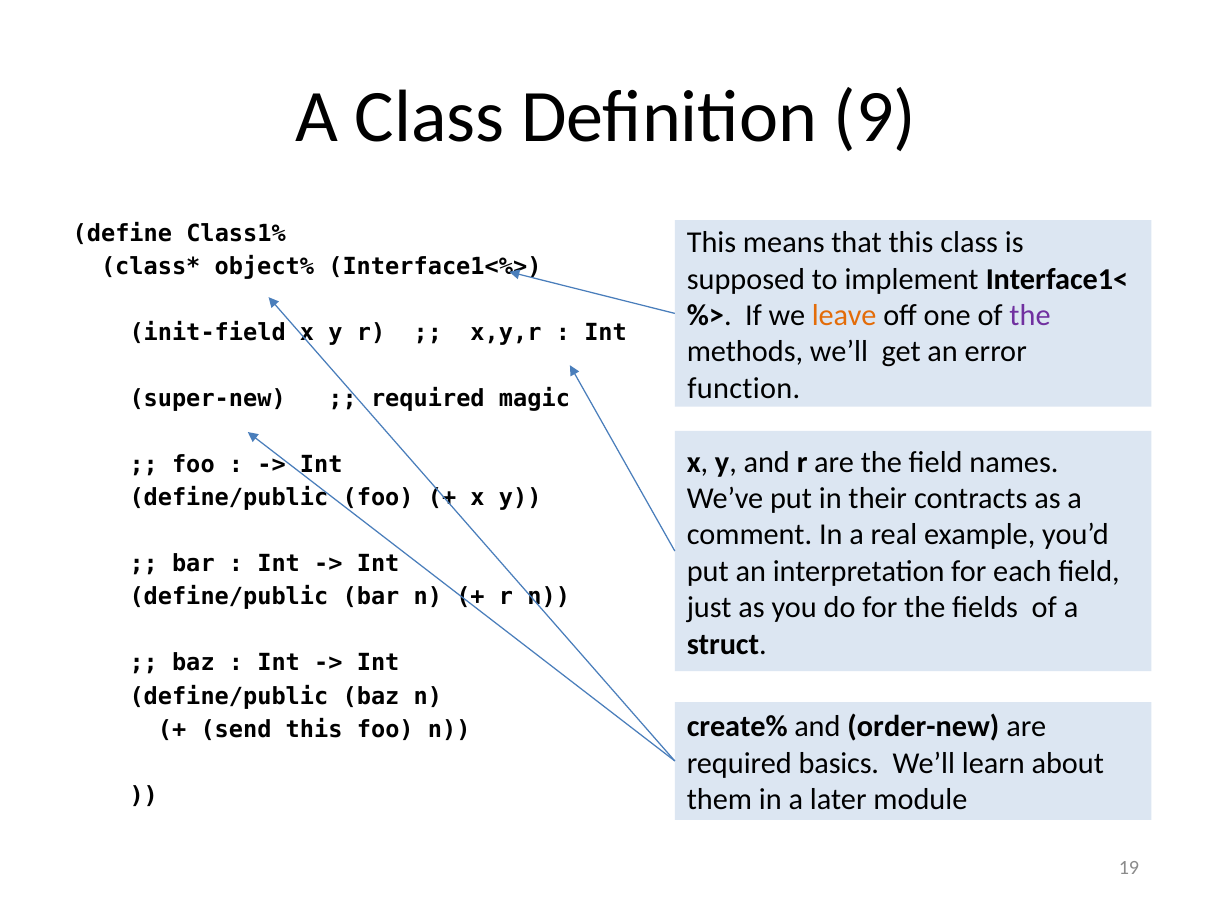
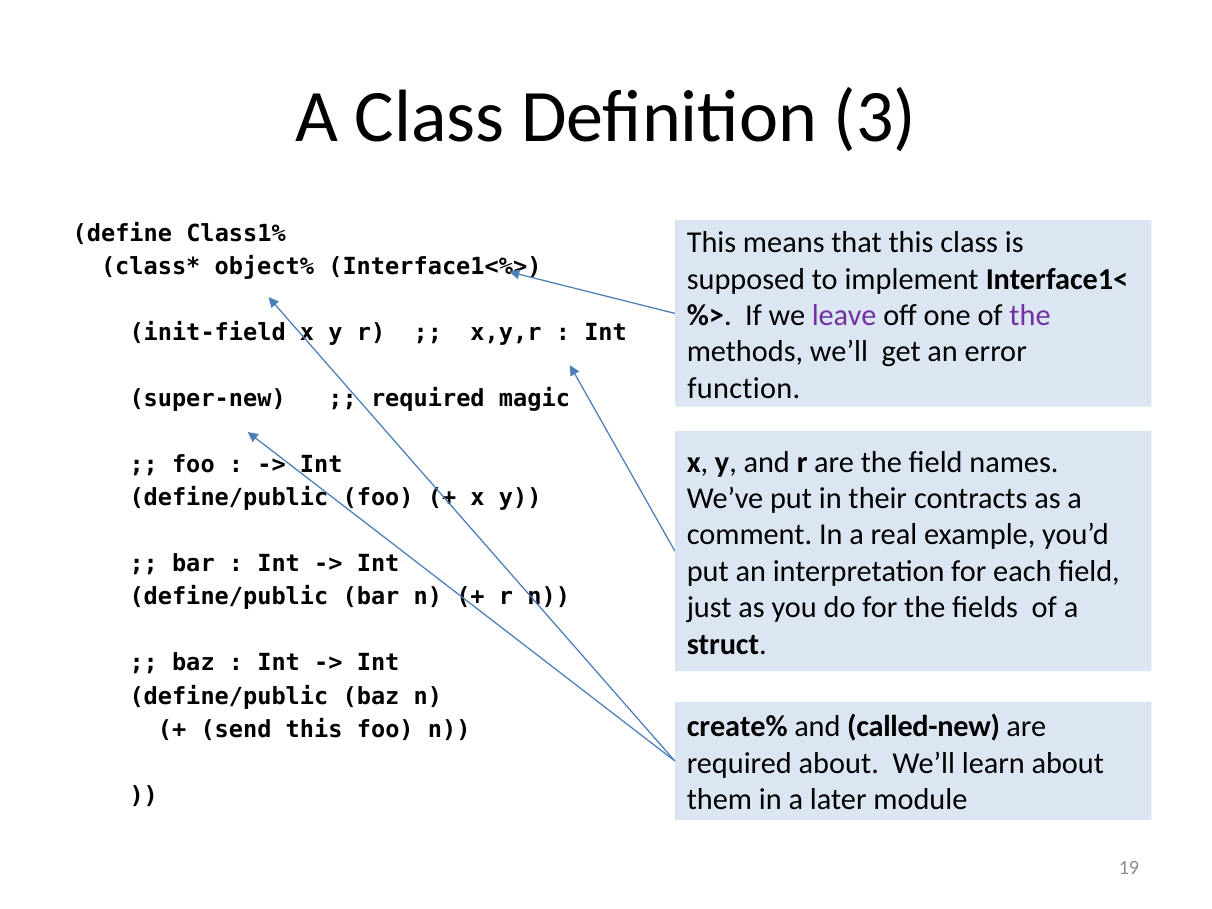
9: 9 -> 3 (875, 117)
leave colour: orange -> purple (844, 316)
order-new: order-new -> called-new (924, 727)
required basics: basics -> about (839, 763)
